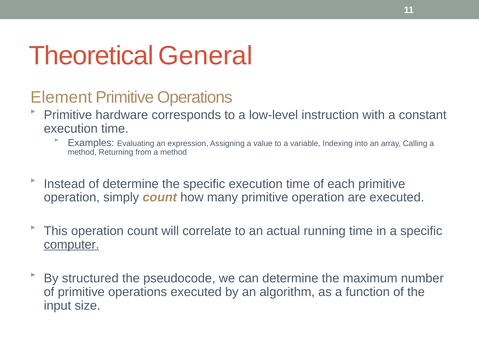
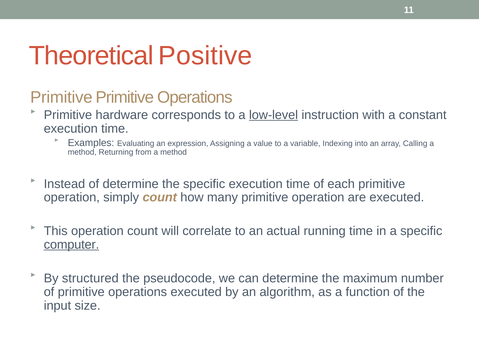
General: General -> Positive (205, 56)
Element: Element -> Primitive (61, 97)
low-level underline: none -> present (274, 115)
